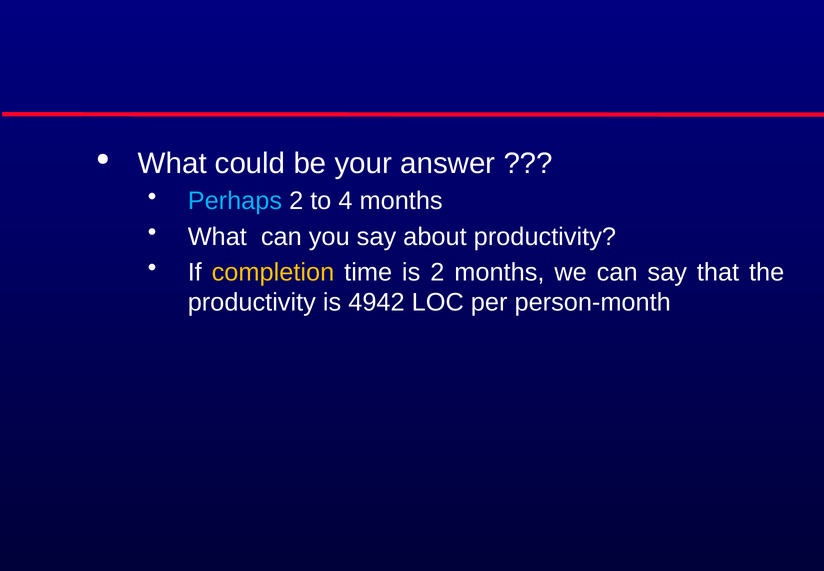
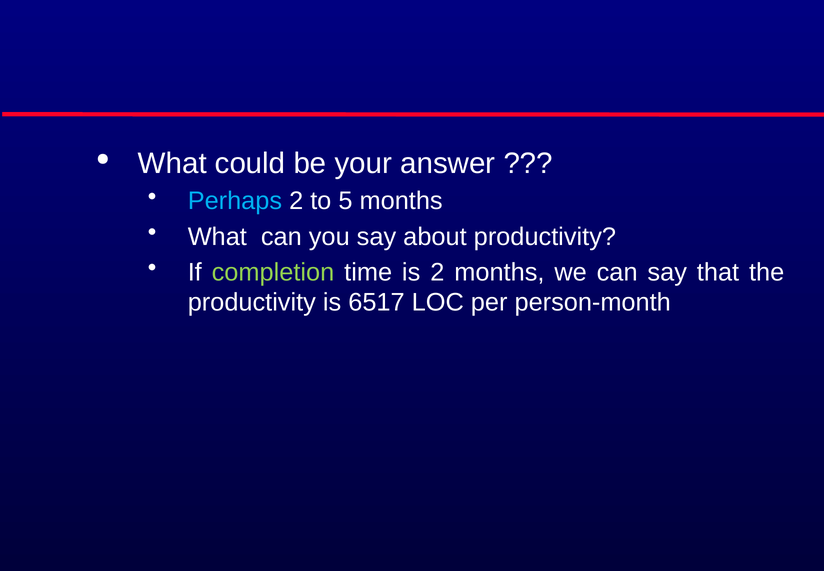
4: 4 -> 5 (345, 201)
completion colour: yellow -> light green (273, 272)
4942: 4942 -> 6517 (376, 302)
